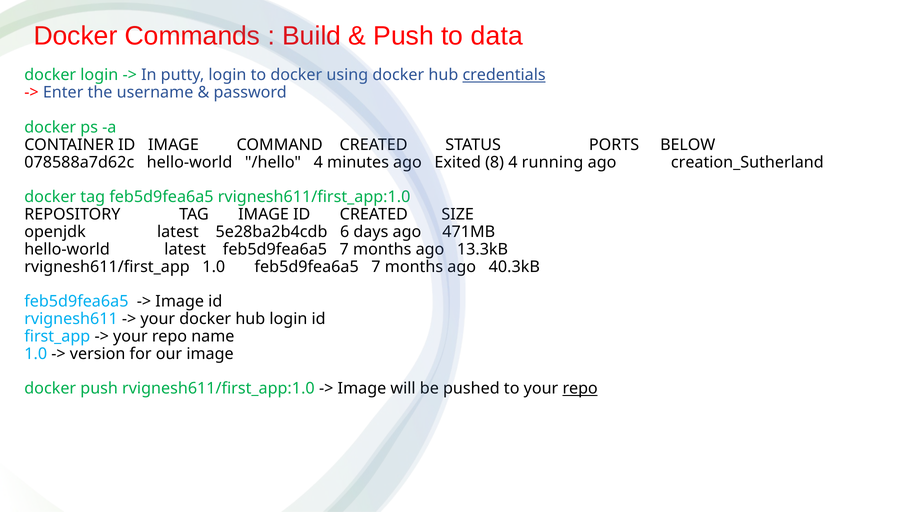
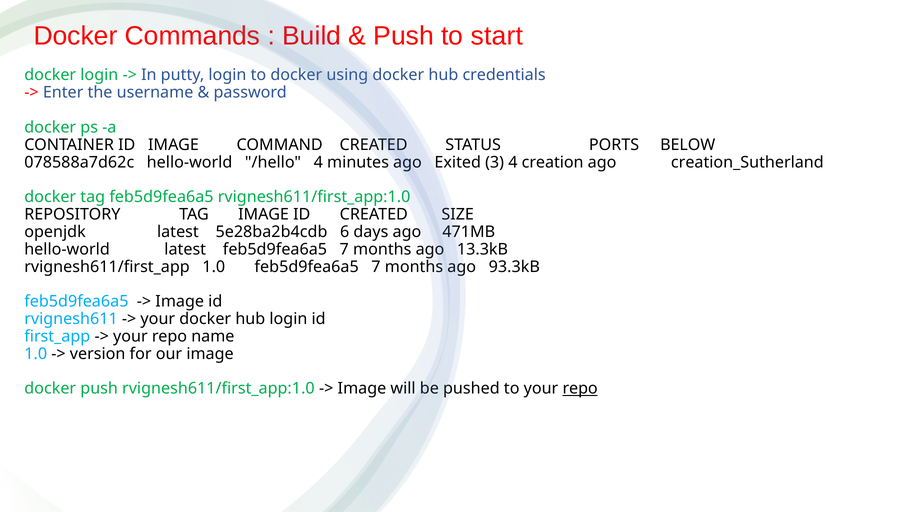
data: data -> start (497, 36)
credentials underline: present -> none (504, 75)
8: 8 -> 3 (495, 162)
running: running -> creation (553, 162)
40.3kB: 40.3kB -> 93.3kB (514, 267)
